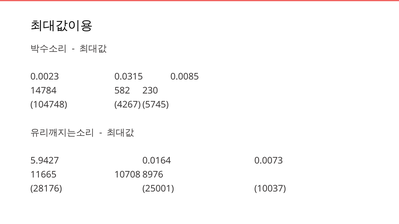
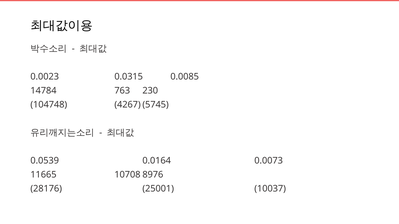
582: 582 -> 763 (122, 91)
5.9427: 5.9427 -> 0.0539 (45, 161)
